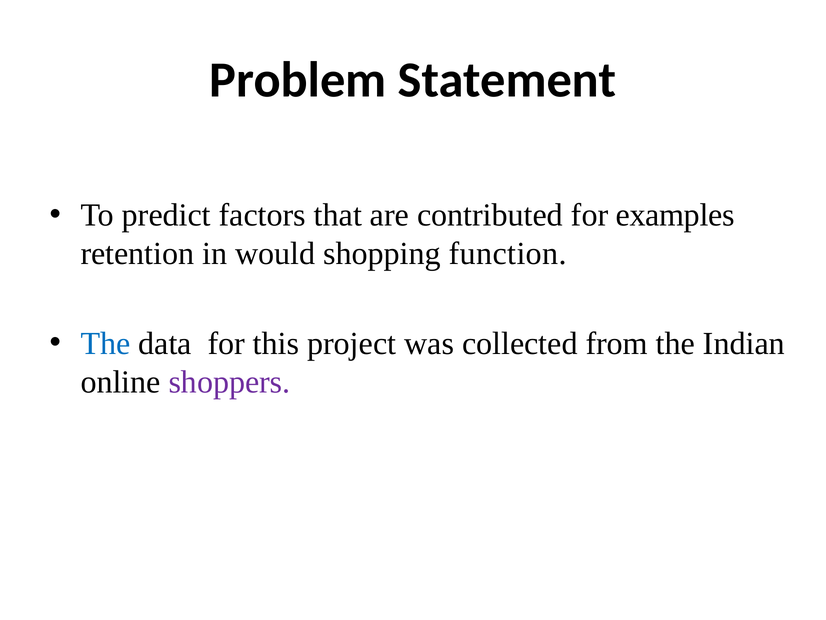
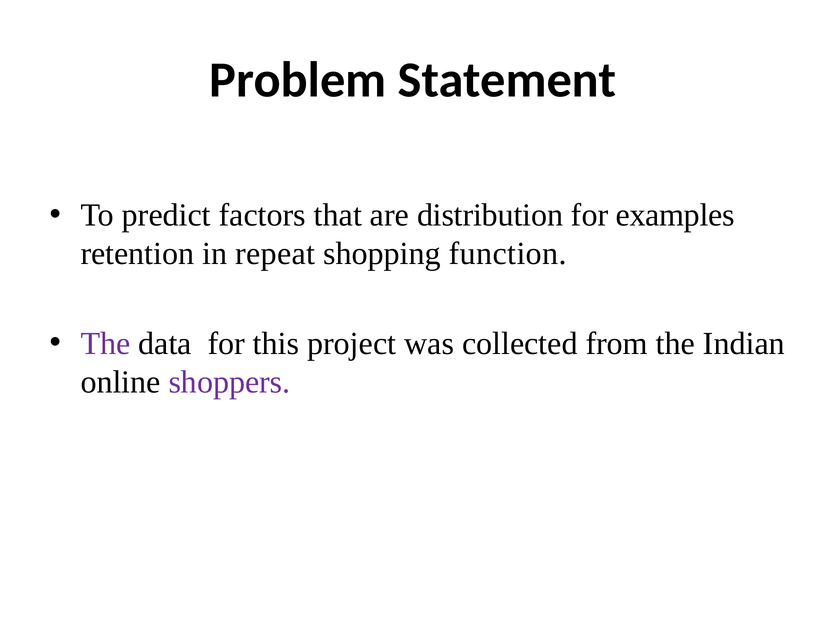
contributed: contributed -> distribution (490, 215)
would: would -> repeat (275, 254)
The colour: blue -> purple (105, 343)
